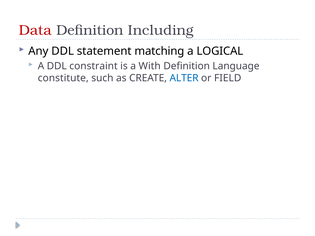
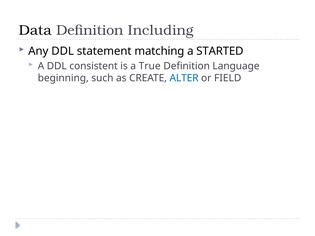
Data colour: red -> black (35, 30)
LOGICAL: LOGICAL -> STARTED (220, 51)
constraint: constraint -> consistent (94, 66)
With: With -> True (150, 66)
constitute: constitute -> beginning (63, 78)
